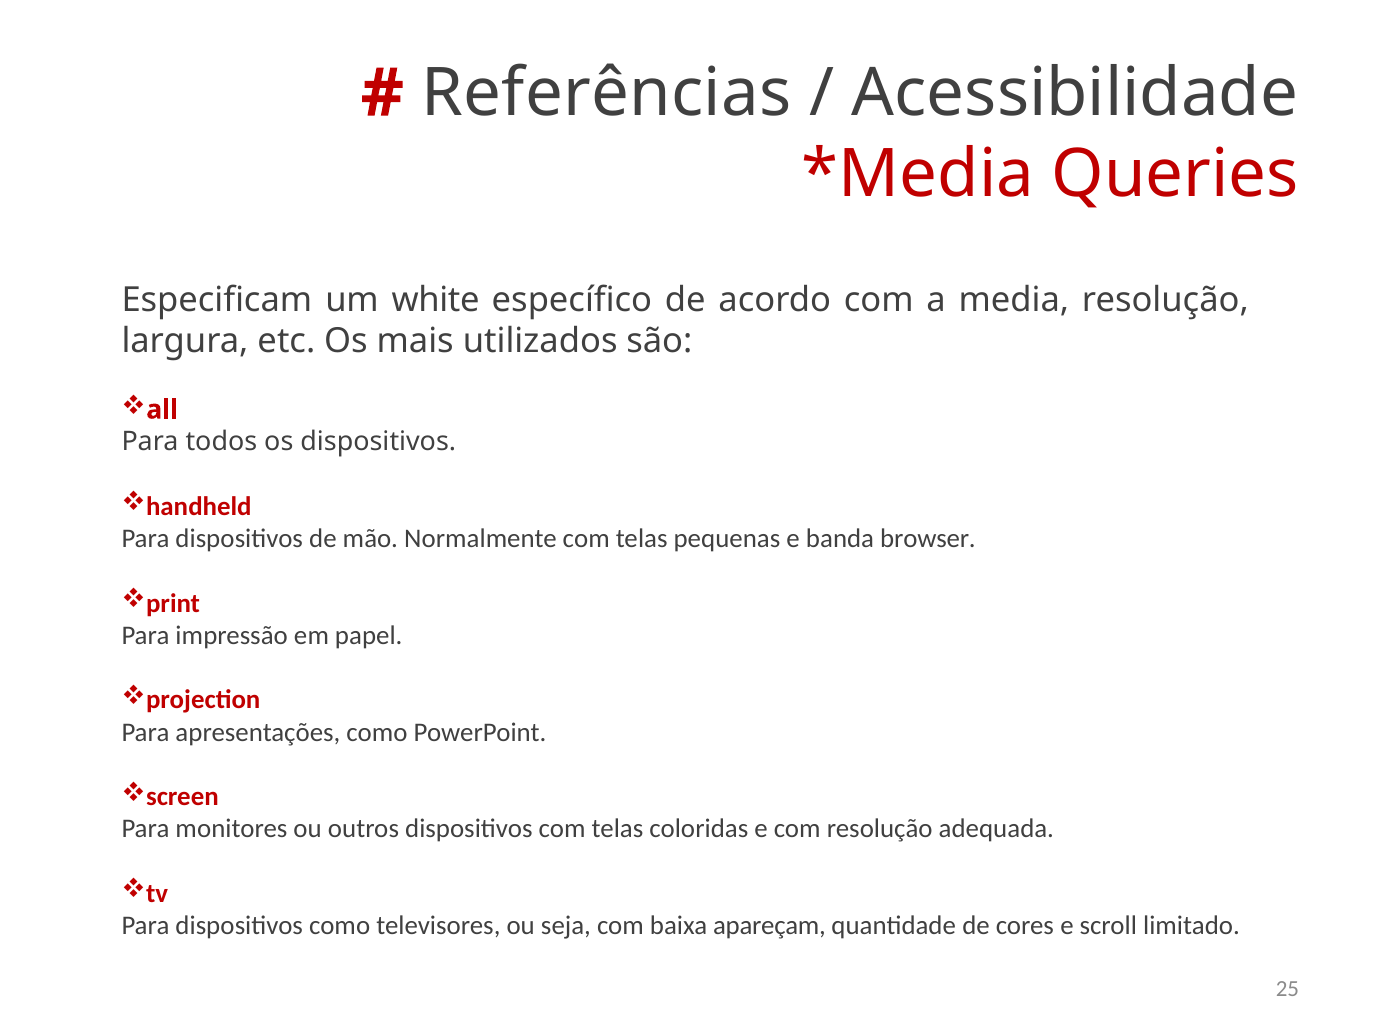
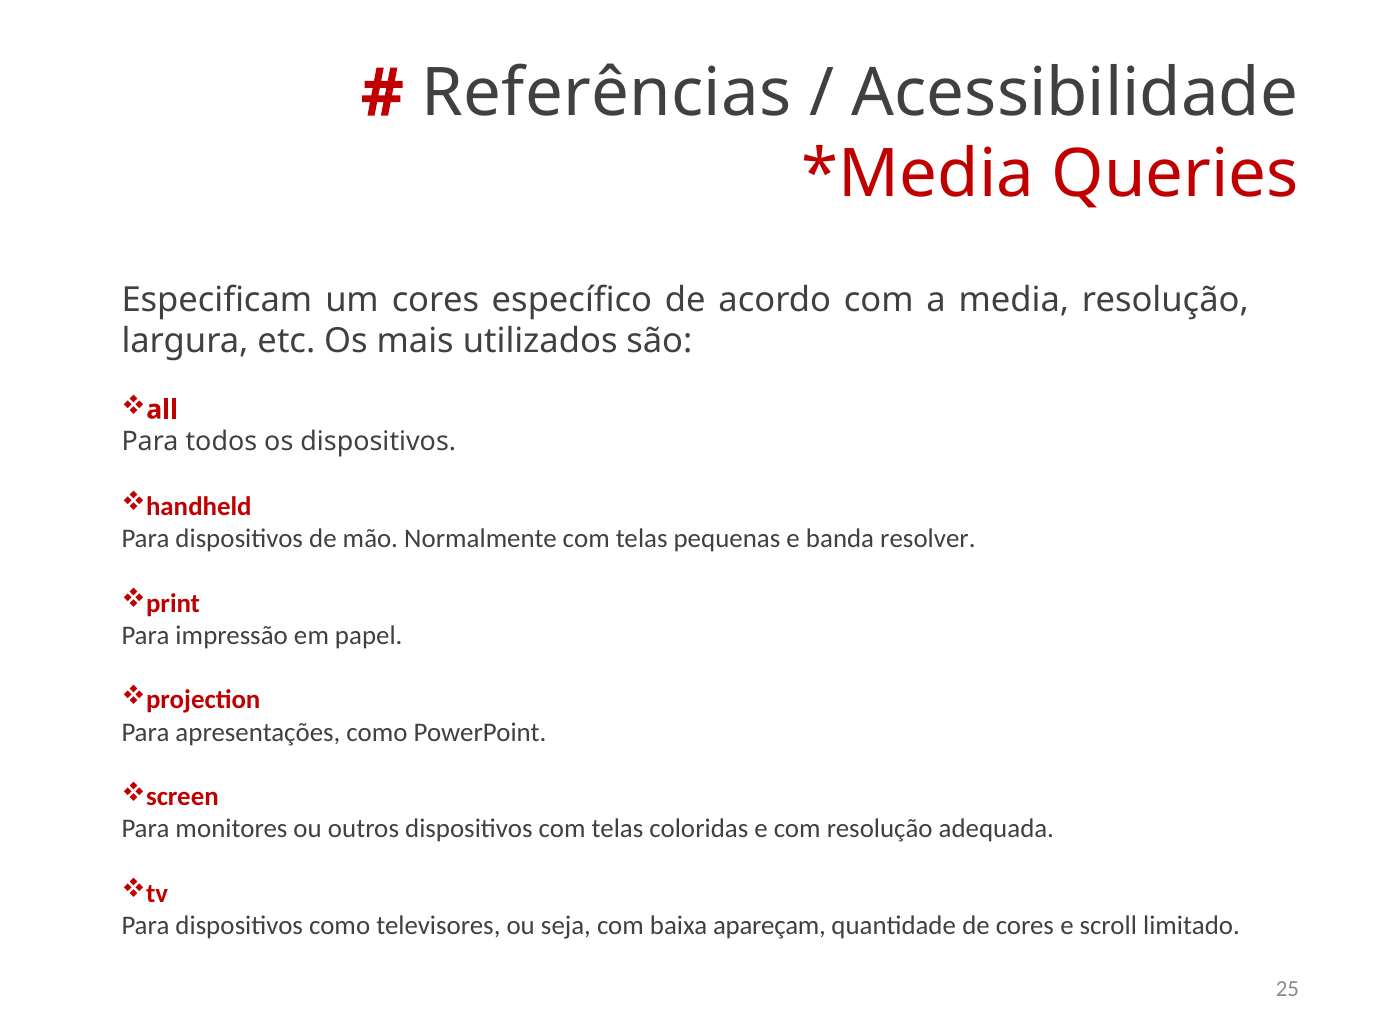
um white: white -> cores (435, 300)
browser: browser -> resolver (928, 539)
